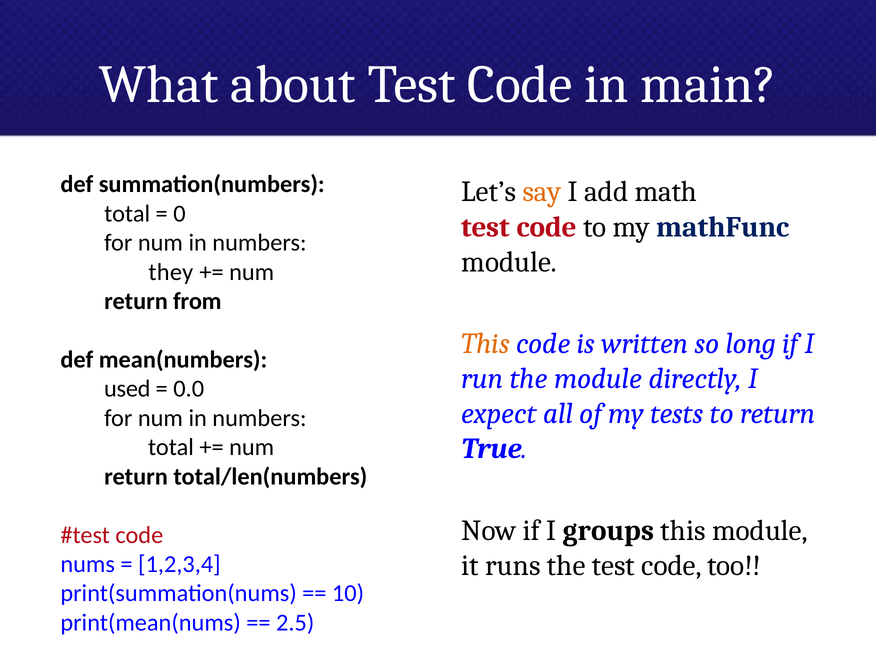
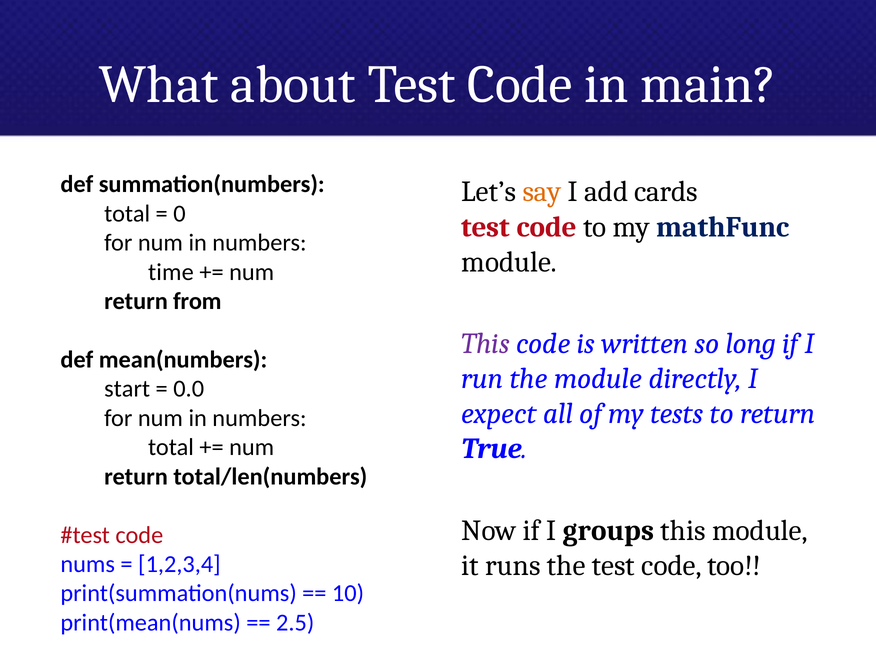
math: math -> cards (666, 192)
they: they -> time (171, 272)
This colour: orange -> purple (486, 344)
used: used -> start (127, 389)
